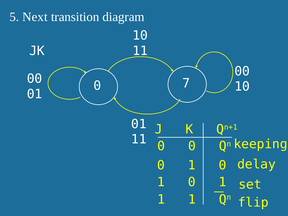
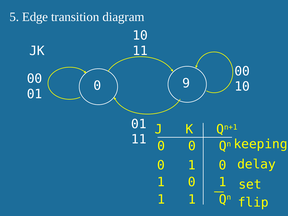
Next: Next -> Edge (35, 17)
7: 7 -> 9 (186, 83)
